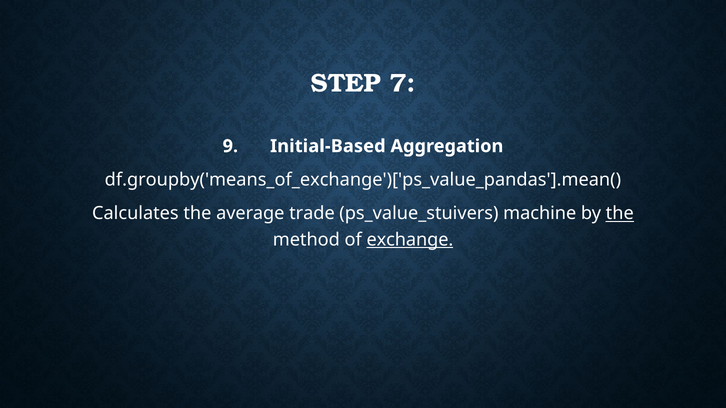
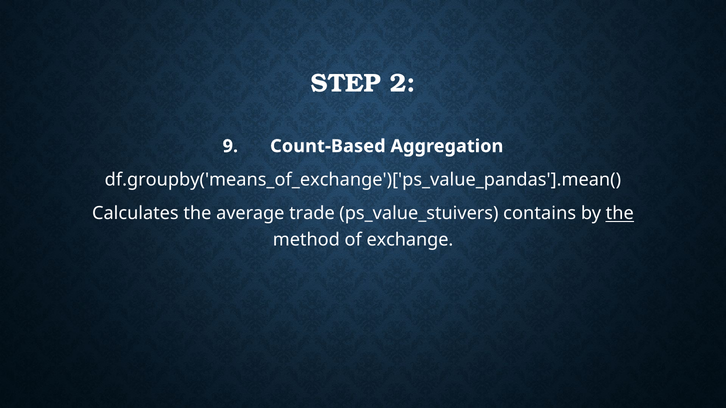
7: 7 -> 2 (402, 83)
Initial-Based: Initial-Based -> Count-Based (328, 146)
machine: machine -> contains (540, 214)
exchange underline: present -> none (410, 240)
